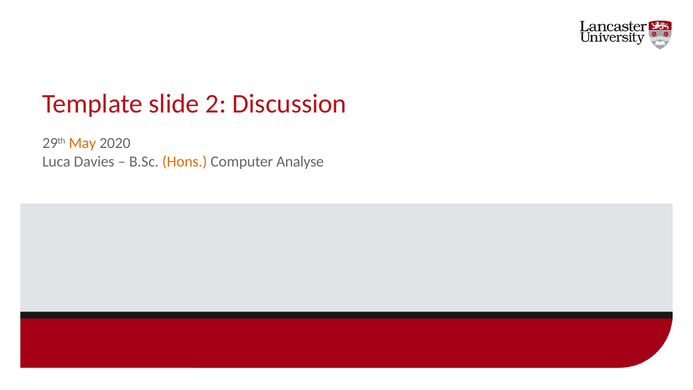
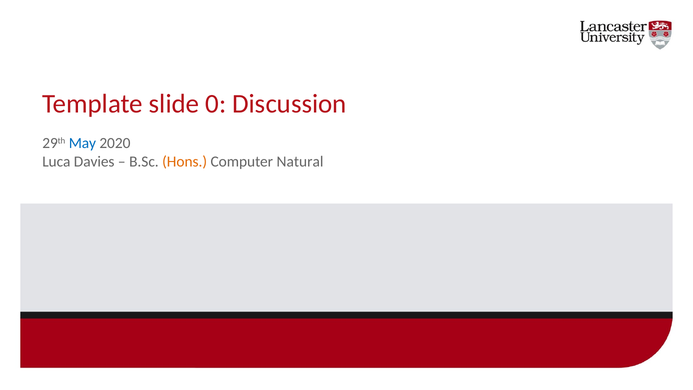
2: 2 -> 0 (216, 104)
May colour: orange -> blue (82, 143)
Analyse: Analyse -> Natural (300, 162)
